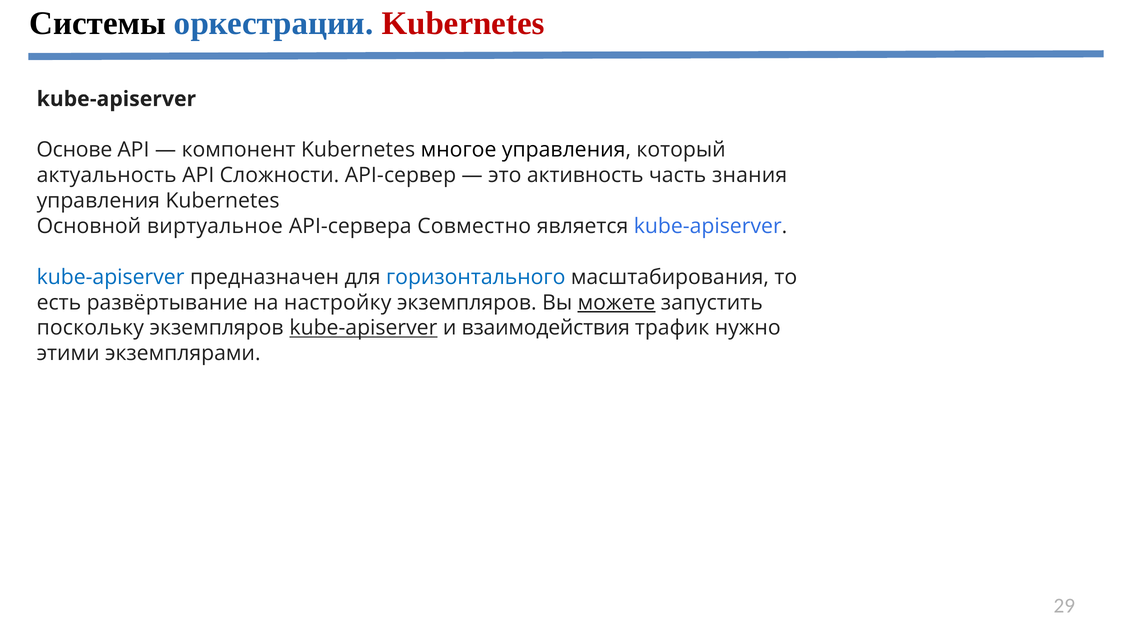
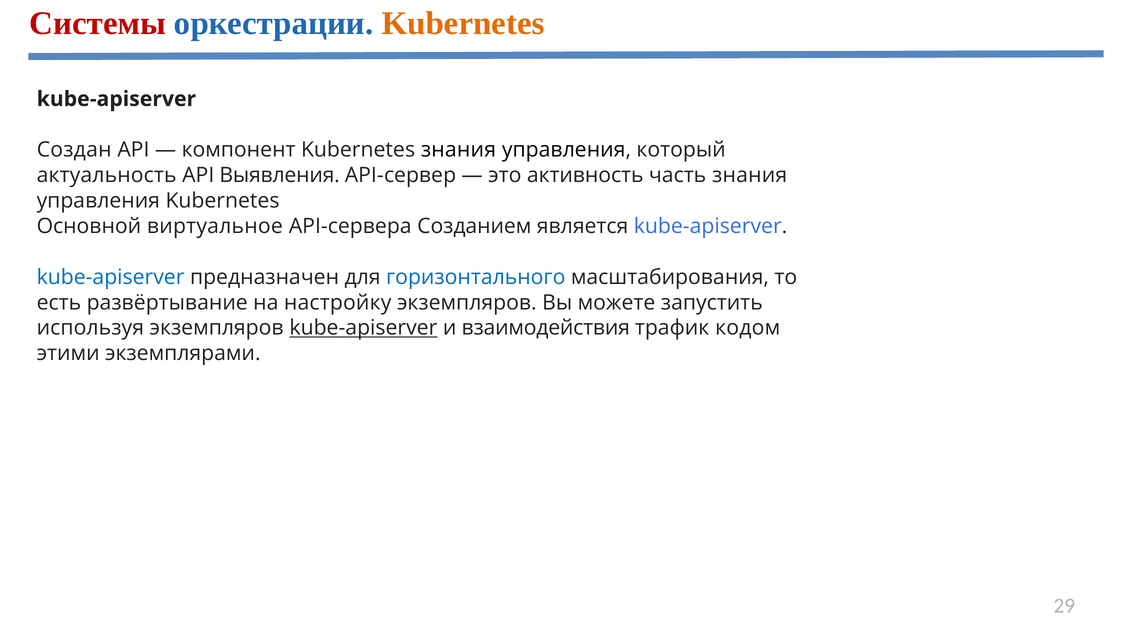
Системы colour: black -> red (98, 23)
Kubernetes colour: red -> orange (463, 23)
Основе: Основе -> Создан (74, 150)
Kubernetes многое: многое -> знания (458, 150)
Сложности: Сложности -> Выявления (280, 176)
Совместно: Совместно -> Созданием (474, 227)
можете underline: present -> none (616, 303)
поскольку: поскольку -> используя (90, 328)
нужно: нужно -> кодом (748, 328)
